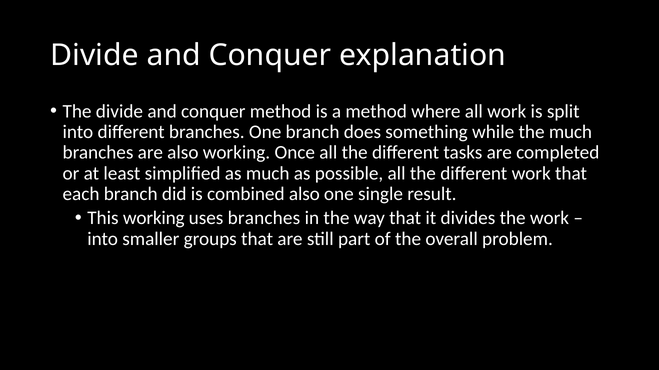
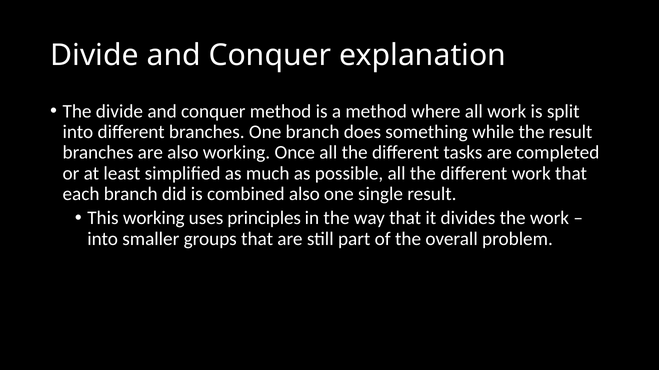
the much: much -> result (570, 132)
uses branches: branches -> principles (264, 218)
